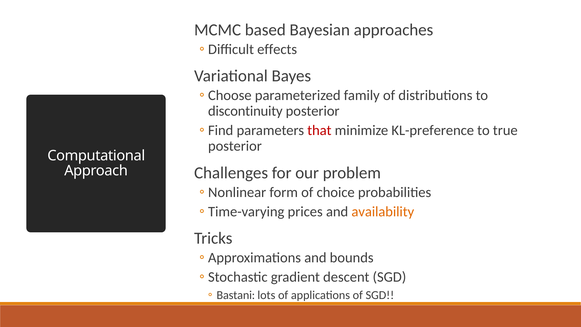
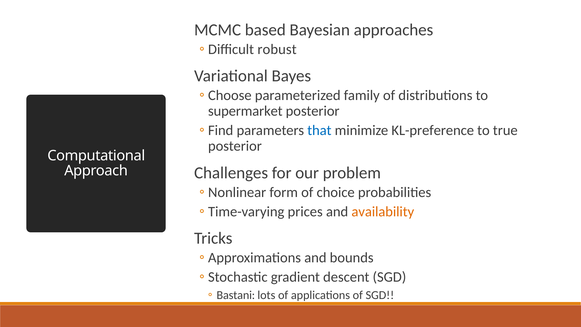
effects: effects -> robust (277, 49)
discontinuity: discontinuity -> supermarket (245, 111)
that colour: red -> blue (319, 130)
